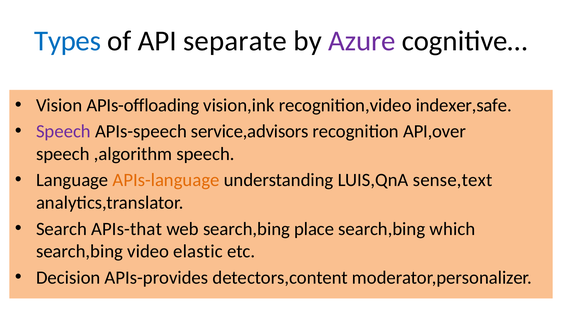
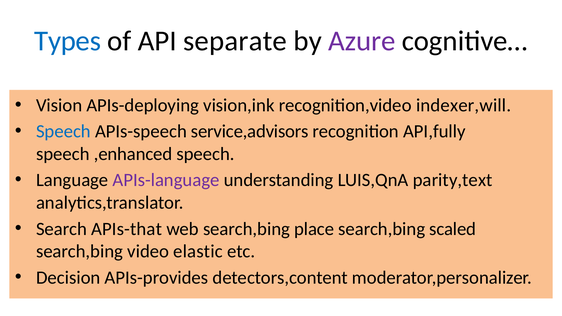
APIs-offloading: APIs-offloading -> APIs-deploying (143, 105)
indexer,safe: indexer,safe -> indexer,will (464, 105)
Speech colour: purple -> blue (63, 132)
API,over: API,over -> API,fully (434, 132)
,algorithm: ,algorithm -> ,enhanced (133, 154)
APIs-language colour: orange -> purple (166, 180)
sense,text: sense,text -> parity,text (453, 180)
which: which -> scaled (453, 229)
